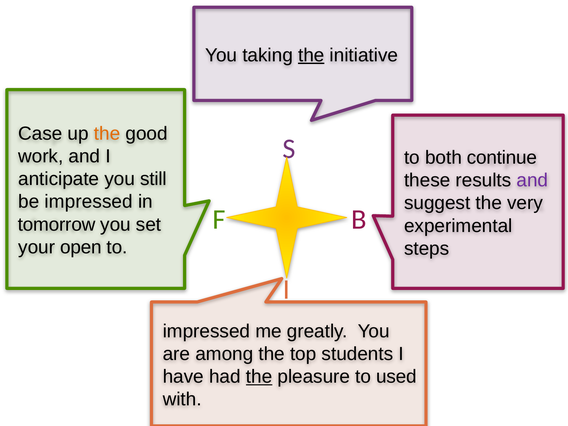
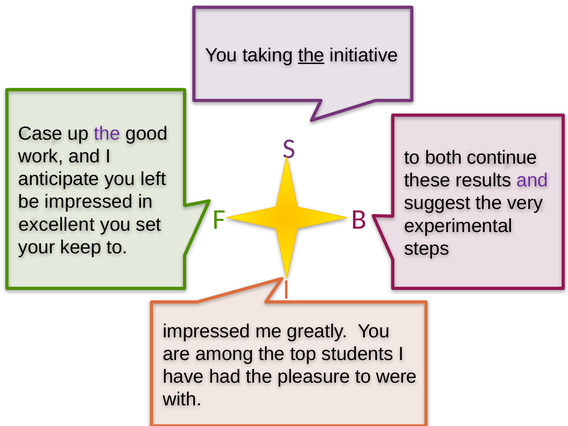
the colour: orange -> purple (107, 134)
still: still -> left (153, 179)
tomorrow: tomorrow -> excellent (56, 224)
open: open -> keep (81, 247)
the underline: present -> none (259, 377)
used: used -> were (396, 377)
